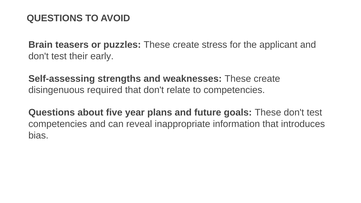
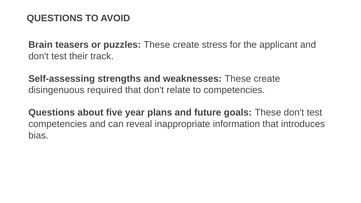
early: early -> track (102, 56)
